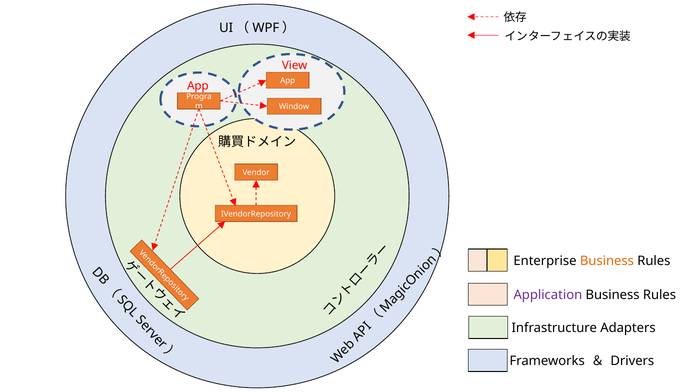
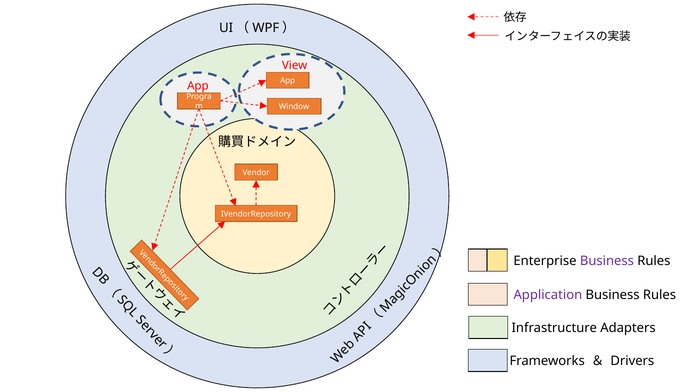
Business colour: orange -> purple (607, 261)
